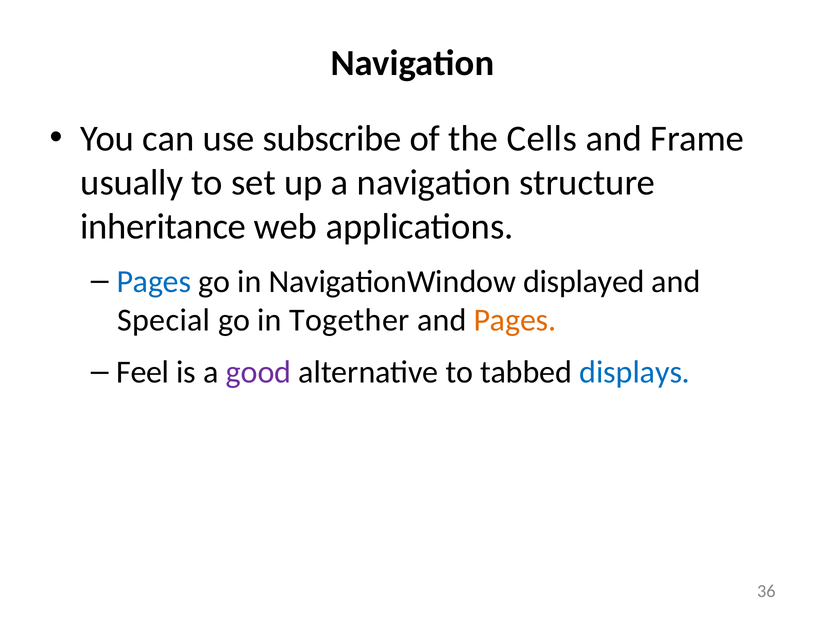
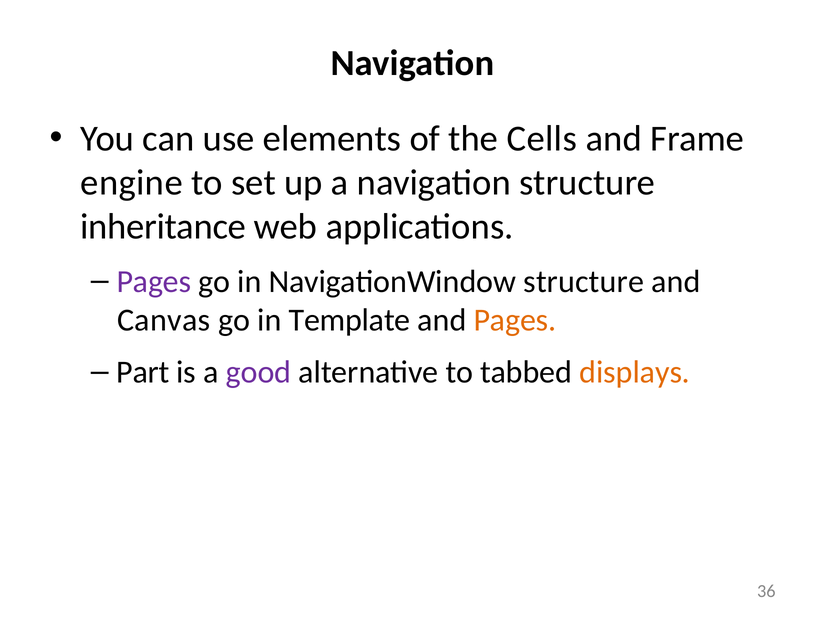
subscribe: subscribe -> elements (332, 139)
usually: usually -> engine (132, 183)
Pages colour: blue -> purple (154, 281)
NavigationWindow displayed: displayed -> structure (584, 281)
Special: Special -> Canvas (164, 320)
Together: Together -> Template (350, 320)
Feel: Feel -> Part (143, 372)
displays colour: blue -> orange (635, 372)
